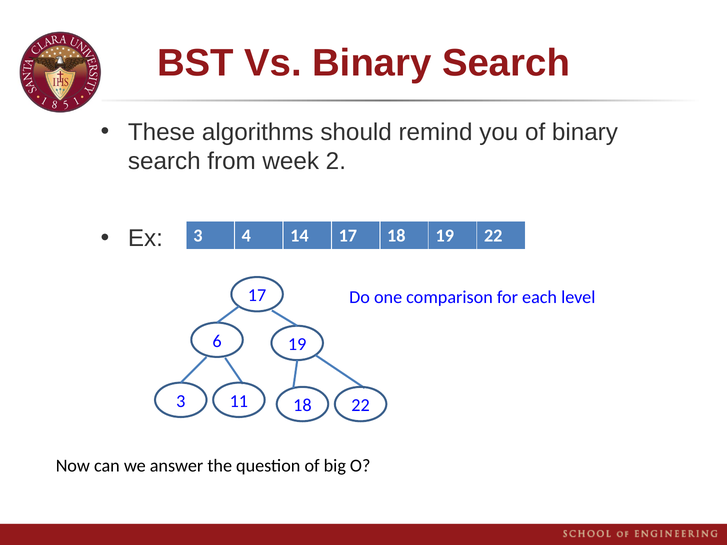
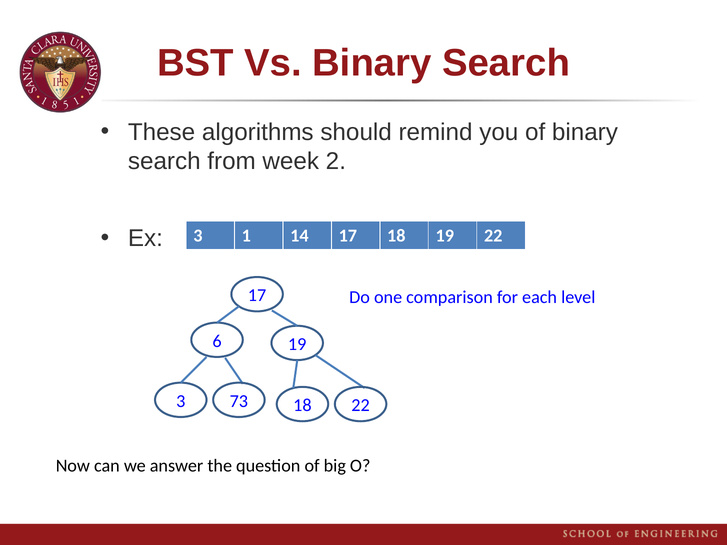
4: 4 -> 1 (246, 236)
11: 11 -> 73 (239, 401)
